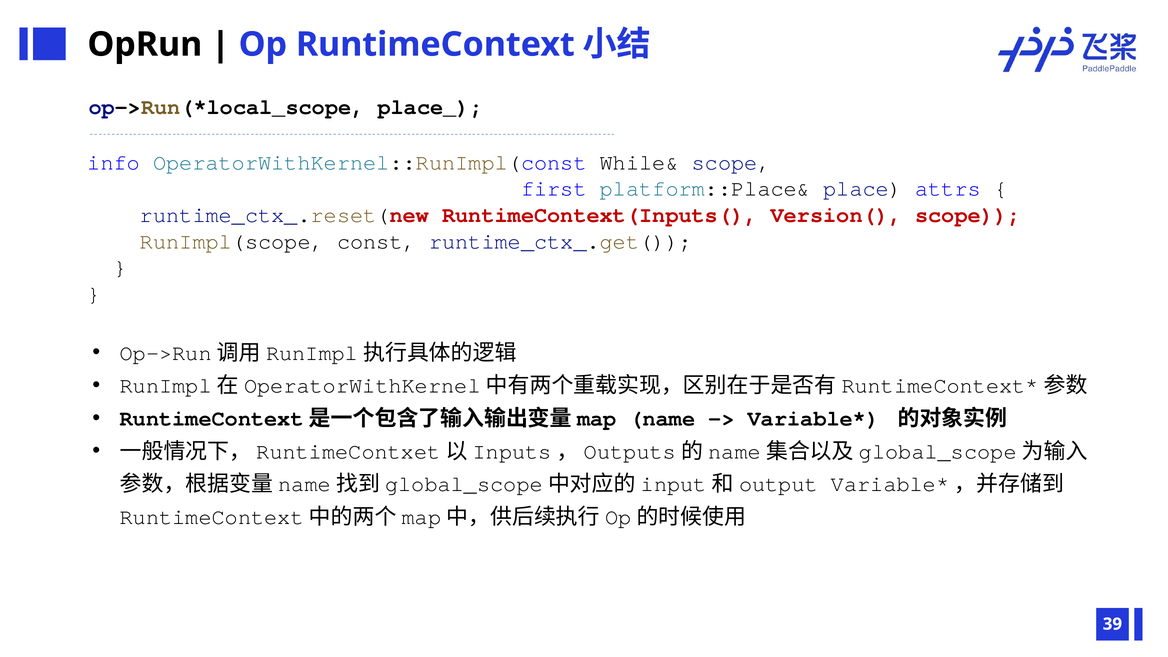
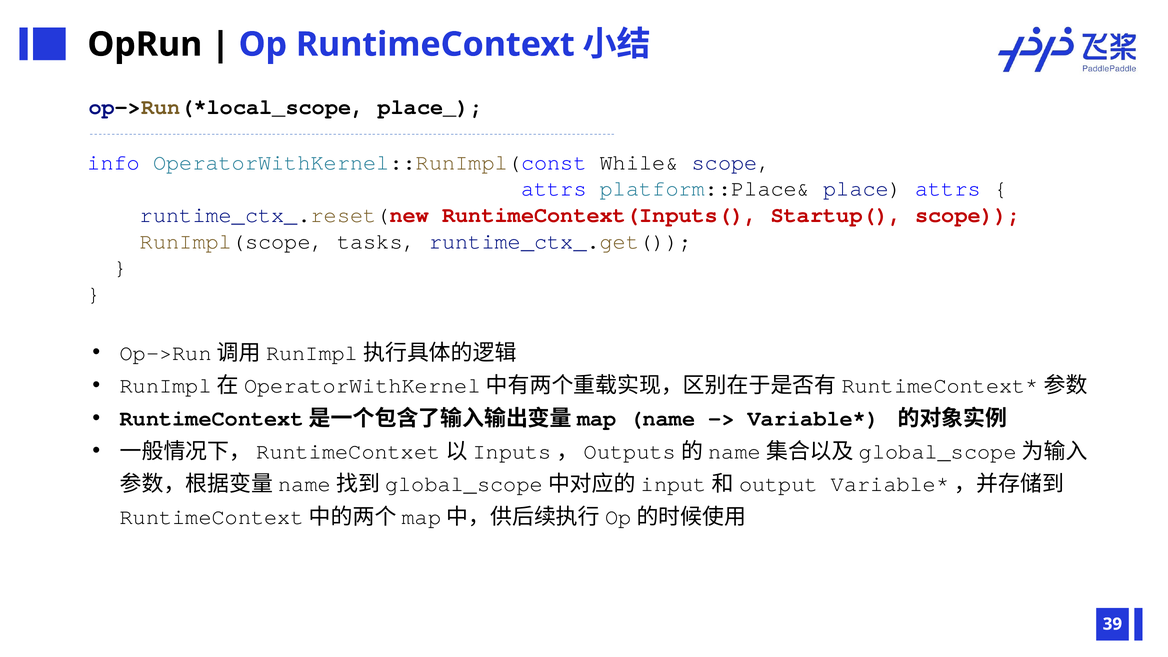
first: first -> attrs (554, 189)
Version(: Version( -> Startup( (836, 215)
const: const -> tasks (376, 241)
